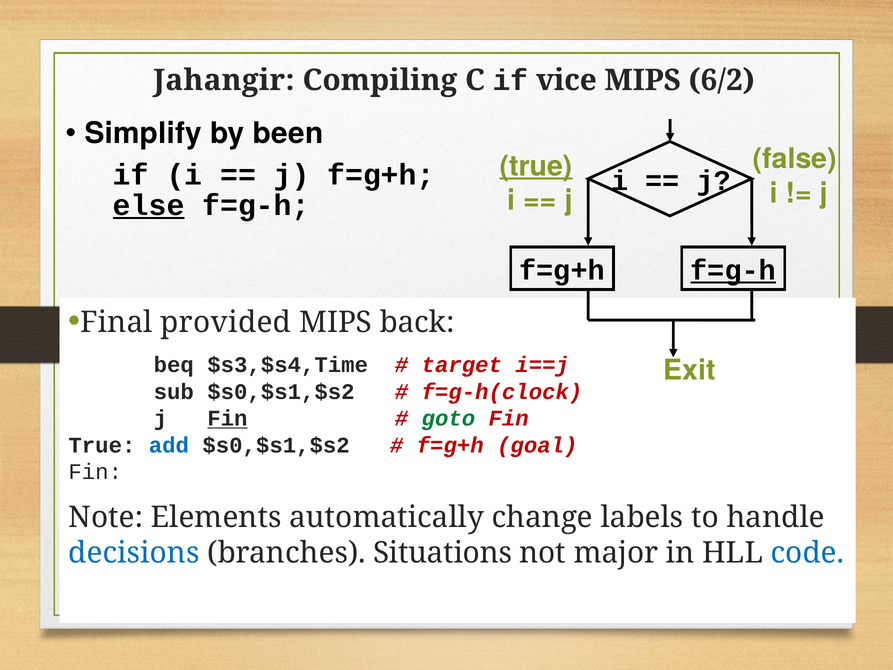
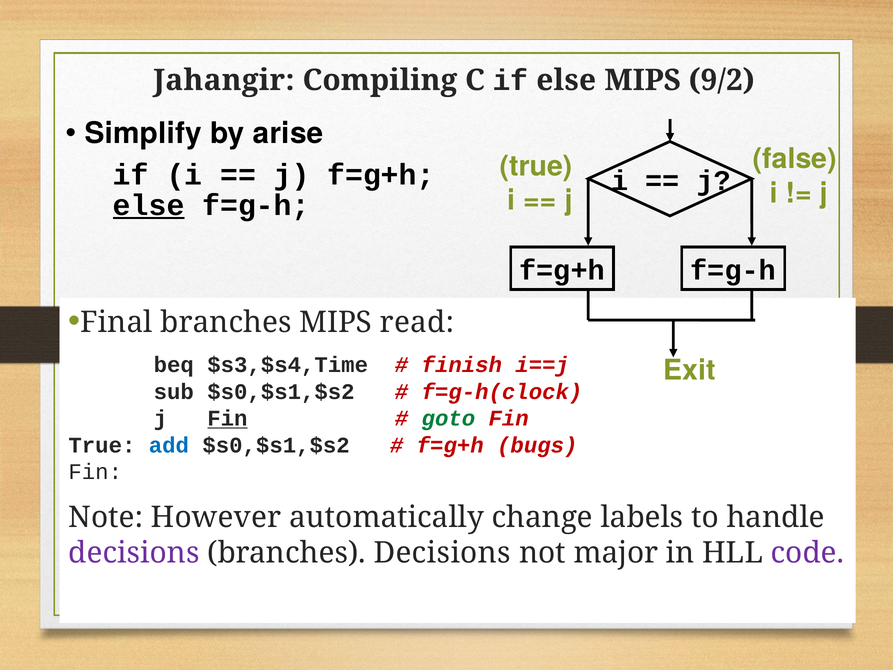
if vice: vice -> else (566, 80)
6/2: 6/2 -> 9/2 (722, 80)
been: been -> arise (288, 133)
true underline: present -> none (536, 166)
f=g-h underline: present -> none (733, 270)
Final provided: provided -> branches (226, 322)
back: back -> read (417, 322)
target: target -> finish (462, 365)
goal: goal -> bugs (537, 445)
Elements: Elements -> However (216, 517)
decisions colour: blue -> purple (134, 553)
branches Situations: Situations -> Decisions (442, 553)
code colour: blue -> purple (807, 553)
